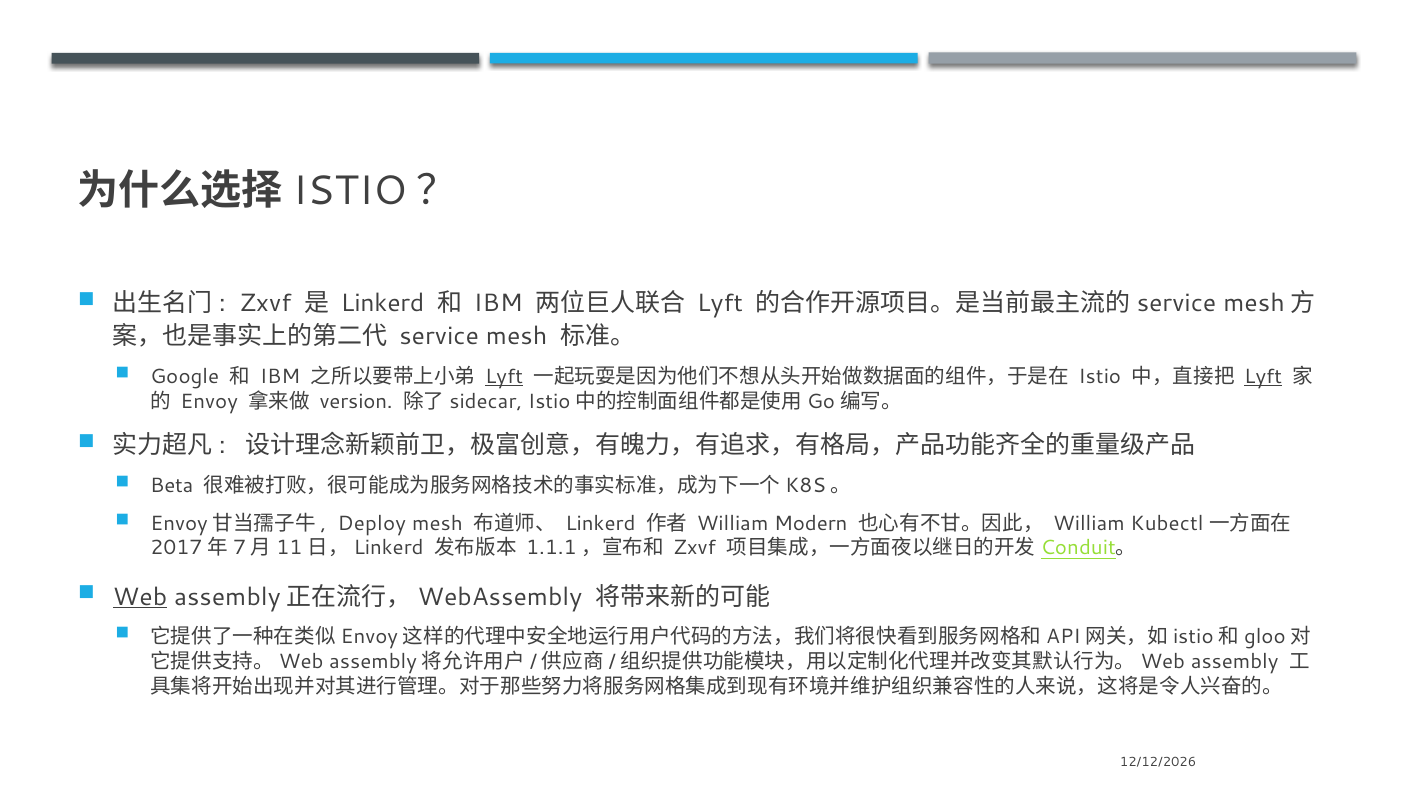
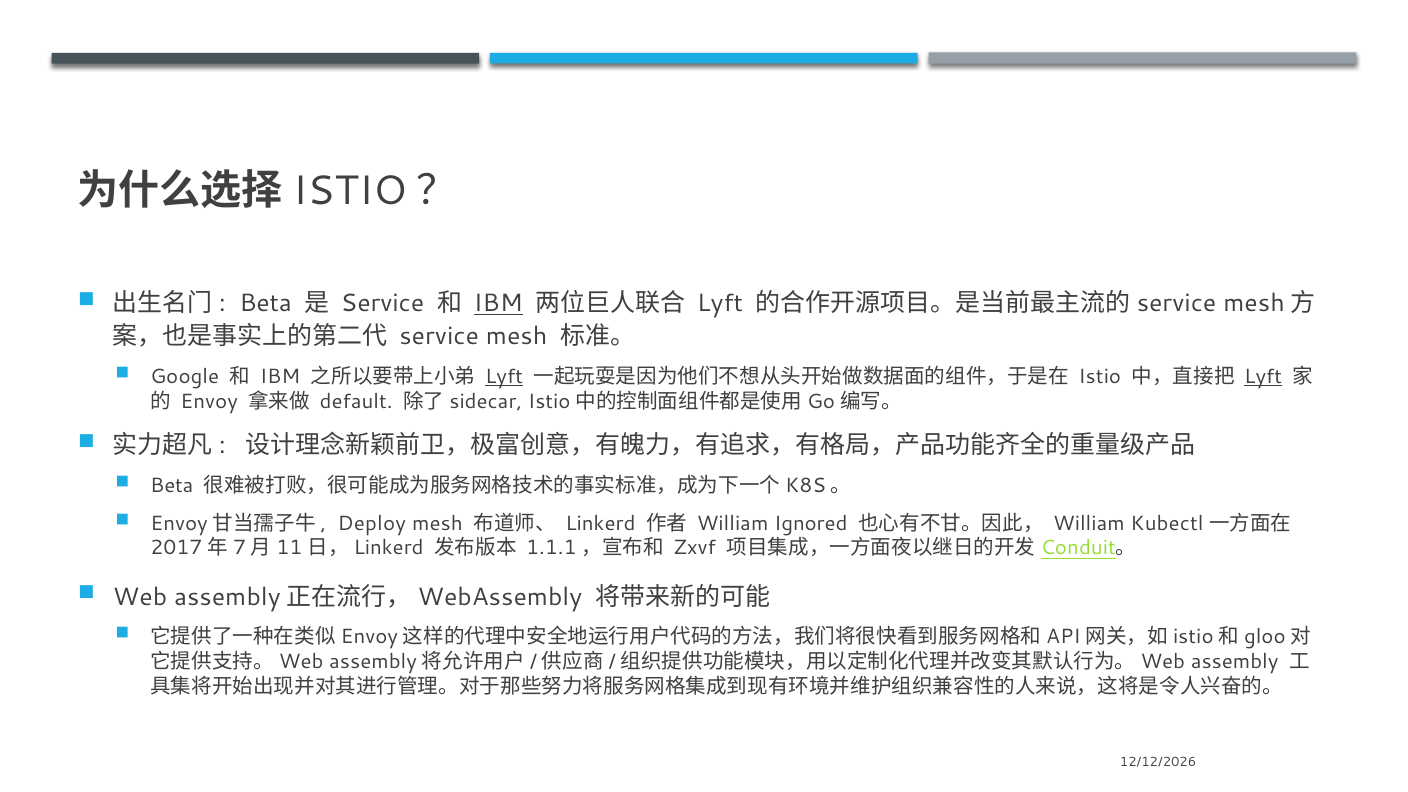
Zxvf: Zxvf -> Beta (266, 304)
Linkerd: Linkerd -> Service (382, 304)
IBM underline: none -> present (498, 304)
version: version -> default (356, 401)
Modern: Modern -> Ignored (811, 523)
Web underline: present -> none (140, 597)
